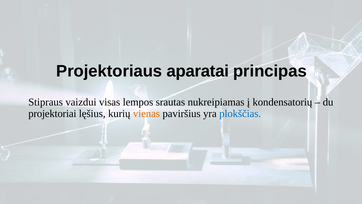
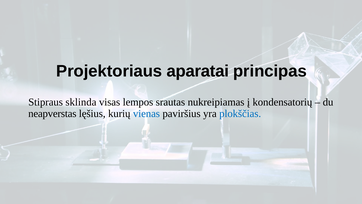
vaizdui: vaizdui -> sklinda (81, 102)
projektoriai: projektoriai -> neapverstas (52, 113)
vienas colour: orange -> blue (146, 113)
